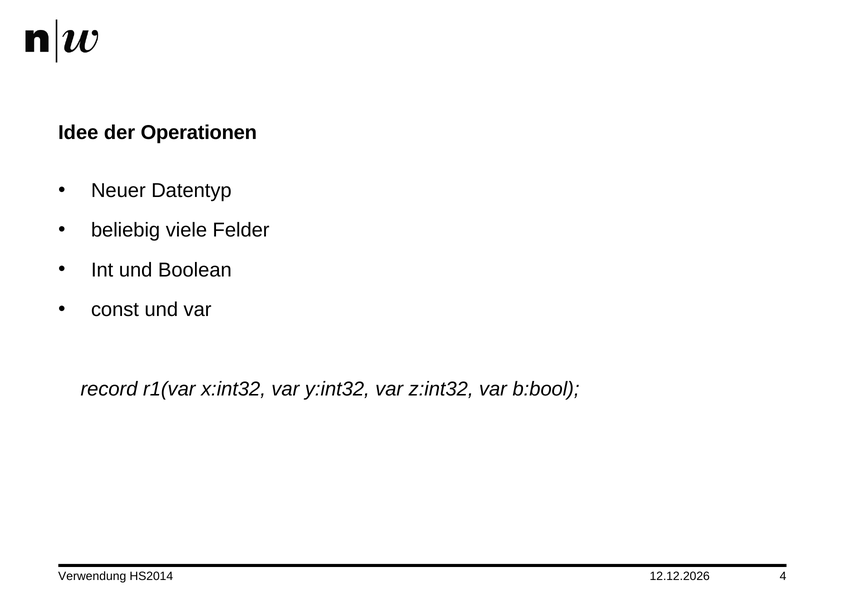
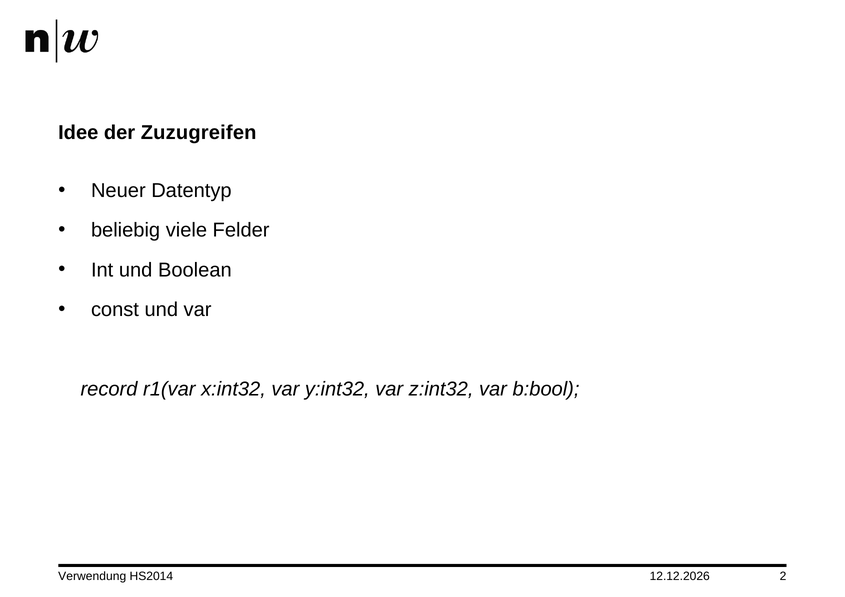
Operationen: Operationen -> Zuzugreifen (199, 133)
4: 4 -> 2 (783, 577)
